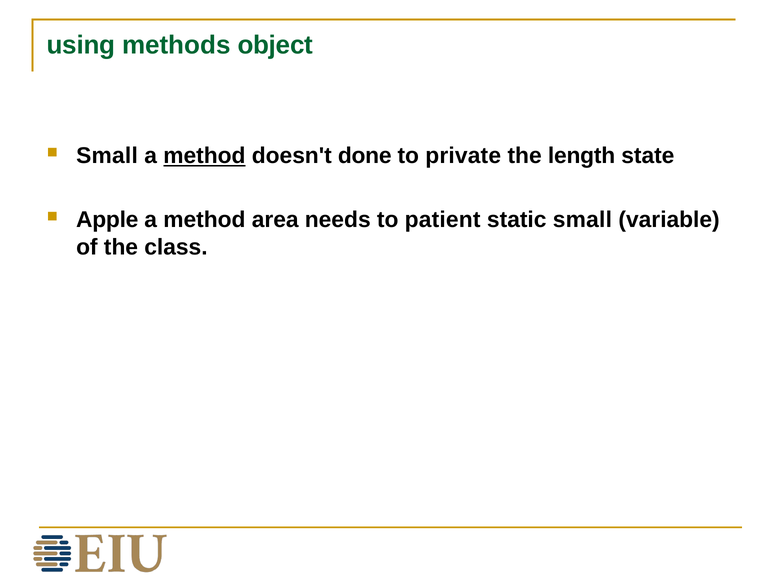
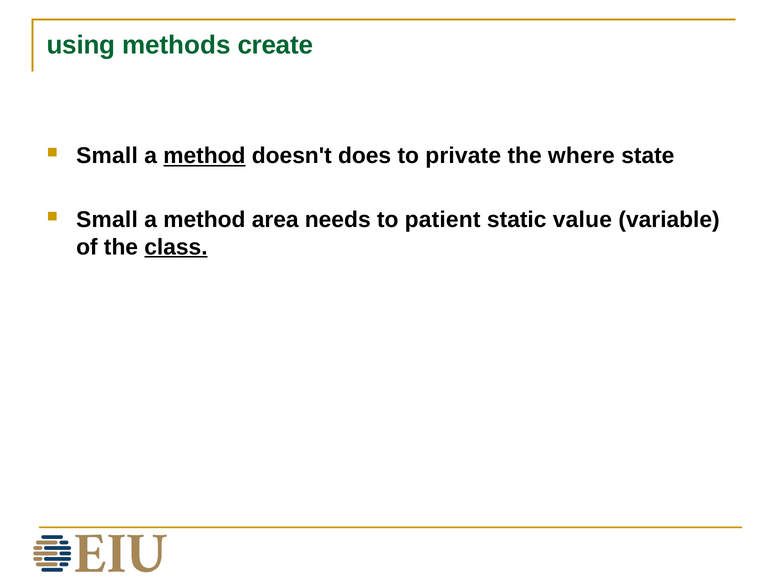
object: object -> create (275, 45)
done: done -> does (365, 156)
length: length -> where (581, 156)
Apple: Apple -> Small (107, 220)
static small: small -> value (582, 220)
class underline: none -> present (176, 247)
